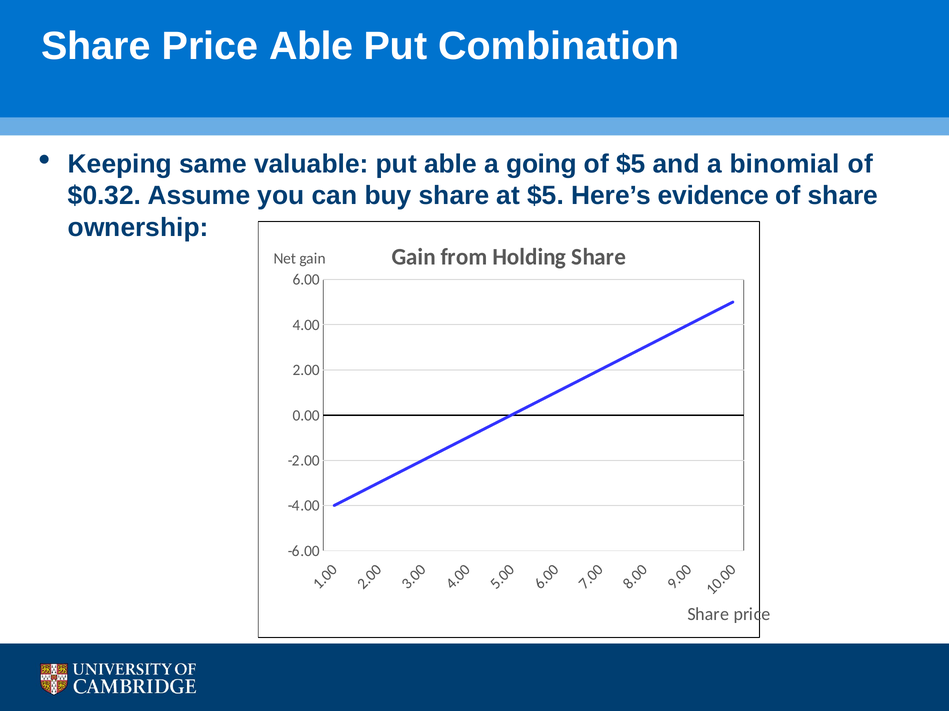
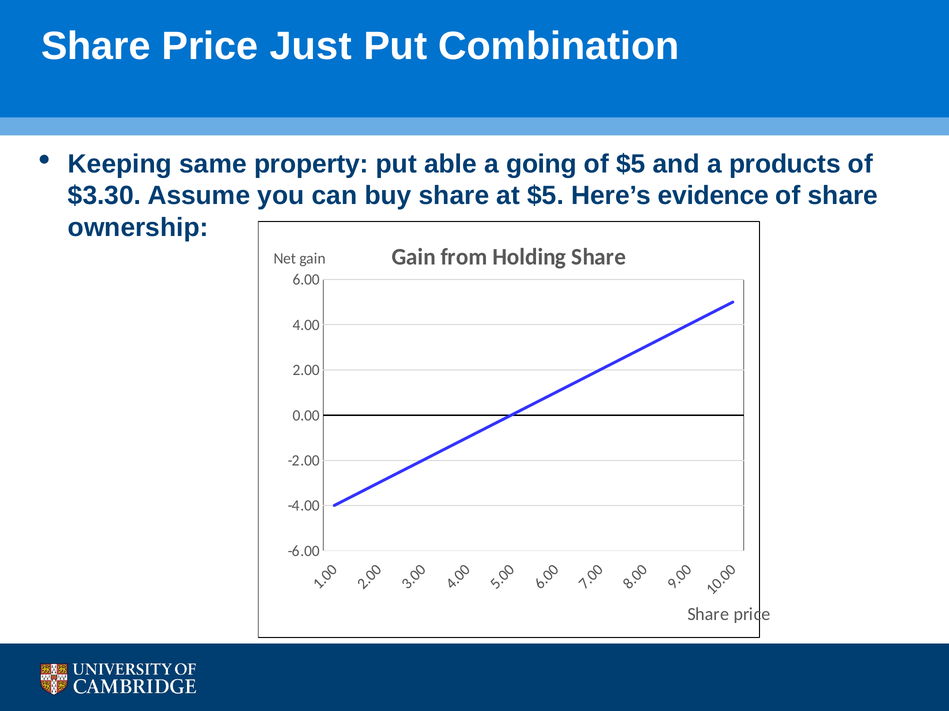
Price Able: Able -> Just (311, 46)
valuable: valuable -> property (311, 164)
binomial: binomial -> products (785, 164)
$0.32: $0.32 -> $3.30 (104, 196)
